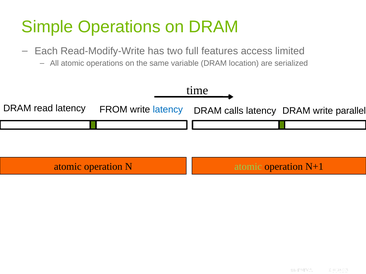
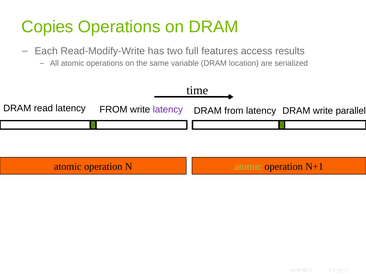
Simple: Simple -> Copies (47, 27)
limited: limited -> results (290, 51)
DRAM calls: calls -> from (234, 111)
latency colour: blue -> purple (168, 110)
